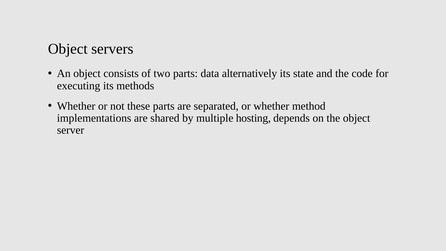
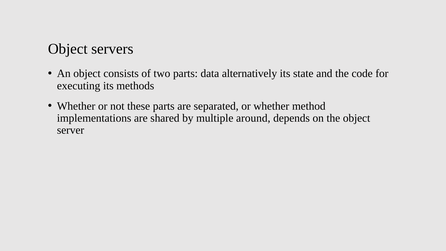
hosting: hosting -> around (253, 118)
